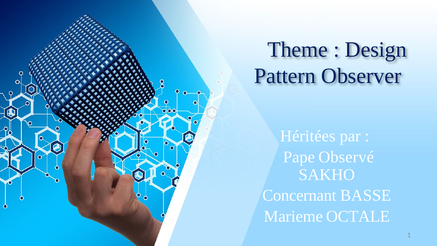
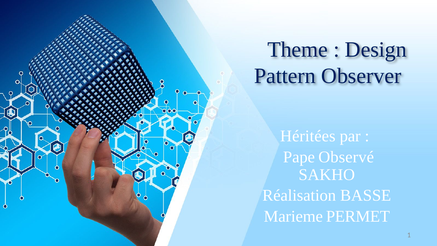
Concernant: Concernant -> Réalisation (299, 195)
OCTALE: OCTALE -> PERMET (358, 216)
